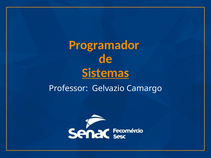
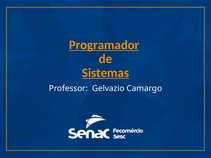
Programador underline: none -> present (104, 45)
